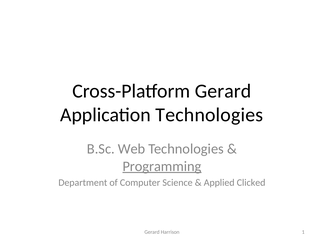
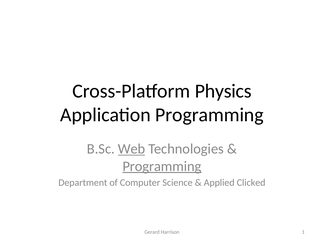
Cross-Platform Gerard: Gerard -> Physics (223, 91)
Application Technologies: Technologies -> Programming (209, 115)
Web underline: none -> present (132, 149)
